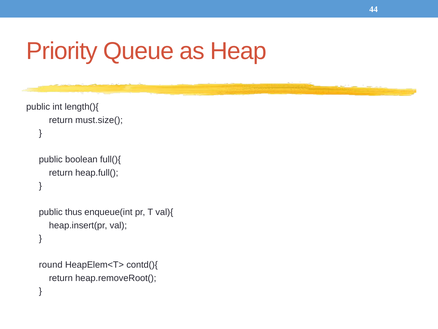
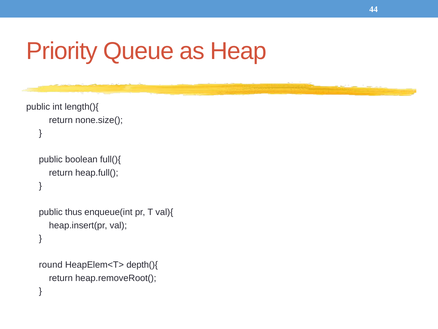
must.size(: must.size( -> none.size( (99, 120)
contd(){: contd(){ -> depth(){ (142, 264)
